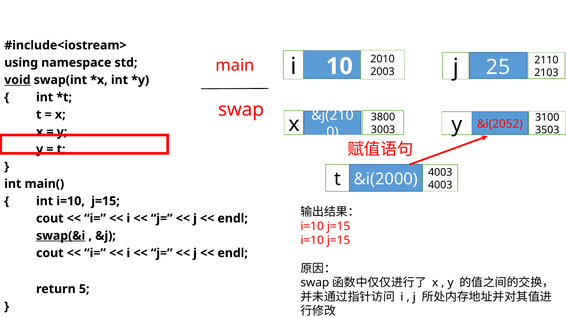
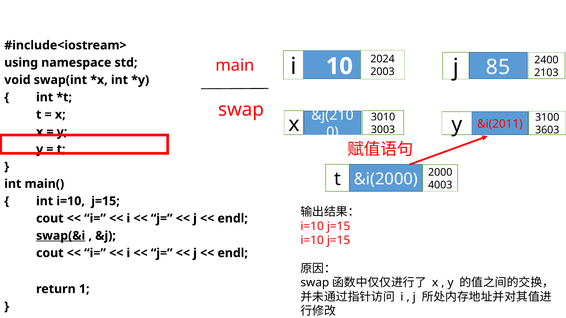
2010: 2010 -> 2024 (383, 59)
2110: 2110 -> 2400 (546, 60)
25: 25 -> 85 (498, 67)
void underline: present -> none (17, 80)
3800: 3800 -> 3010 (383, 117)
&i(2052: &i(2052 -> &i(2011 (500, 124)
3503: 3503 -> 3603 (547, 130)
&i(2000 4003: 4003 -> 2000 (440, 172)
5: 5 -> 1 (84, 289)
